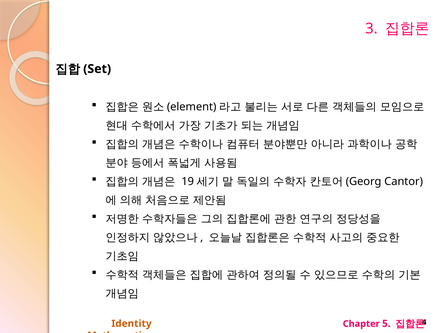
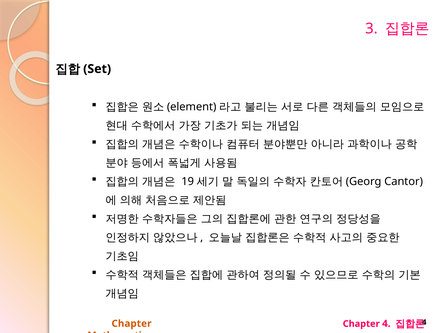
Identity: Identity -> Chapter (132, 324)
5: 5 -> 4 (386, 324)
